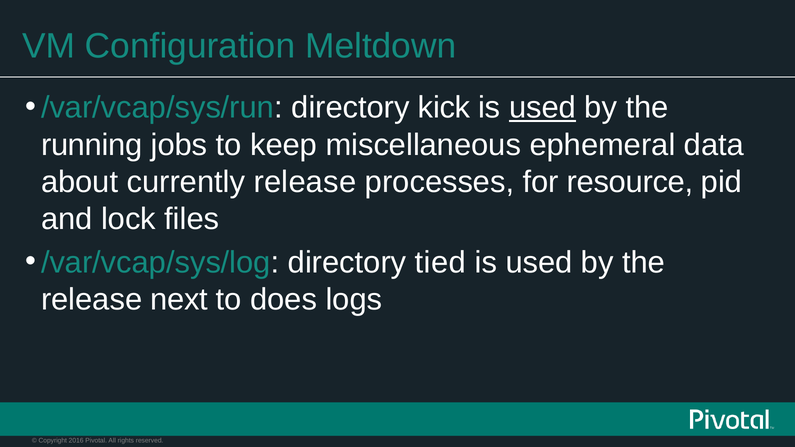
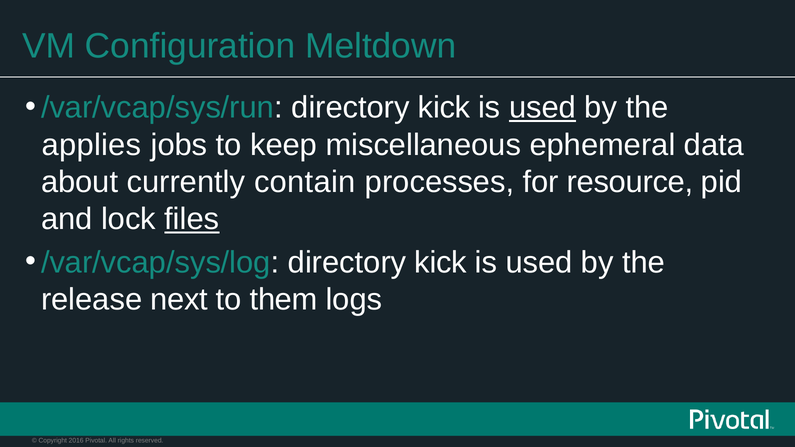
running: running -> applies (91, 145)
currently release: release -> contain (305, 182)
files underline: none -> present (192, 219)
tied: tied -> kick (441, 263)
does: does -> them (284, 300)
